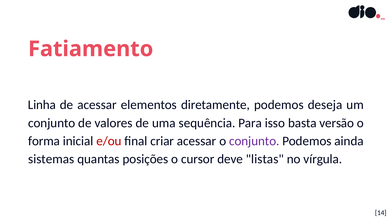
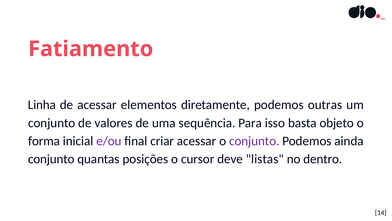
deseja: deseja -> outras (325, 105)
versão: versão -> objeto (337, 123)
e/ou colour: red -> purple (109, 141)
sistemas: sistemas -> conjunto (51, 159)
vírgula: vírgula -> dentro (323, 159)
